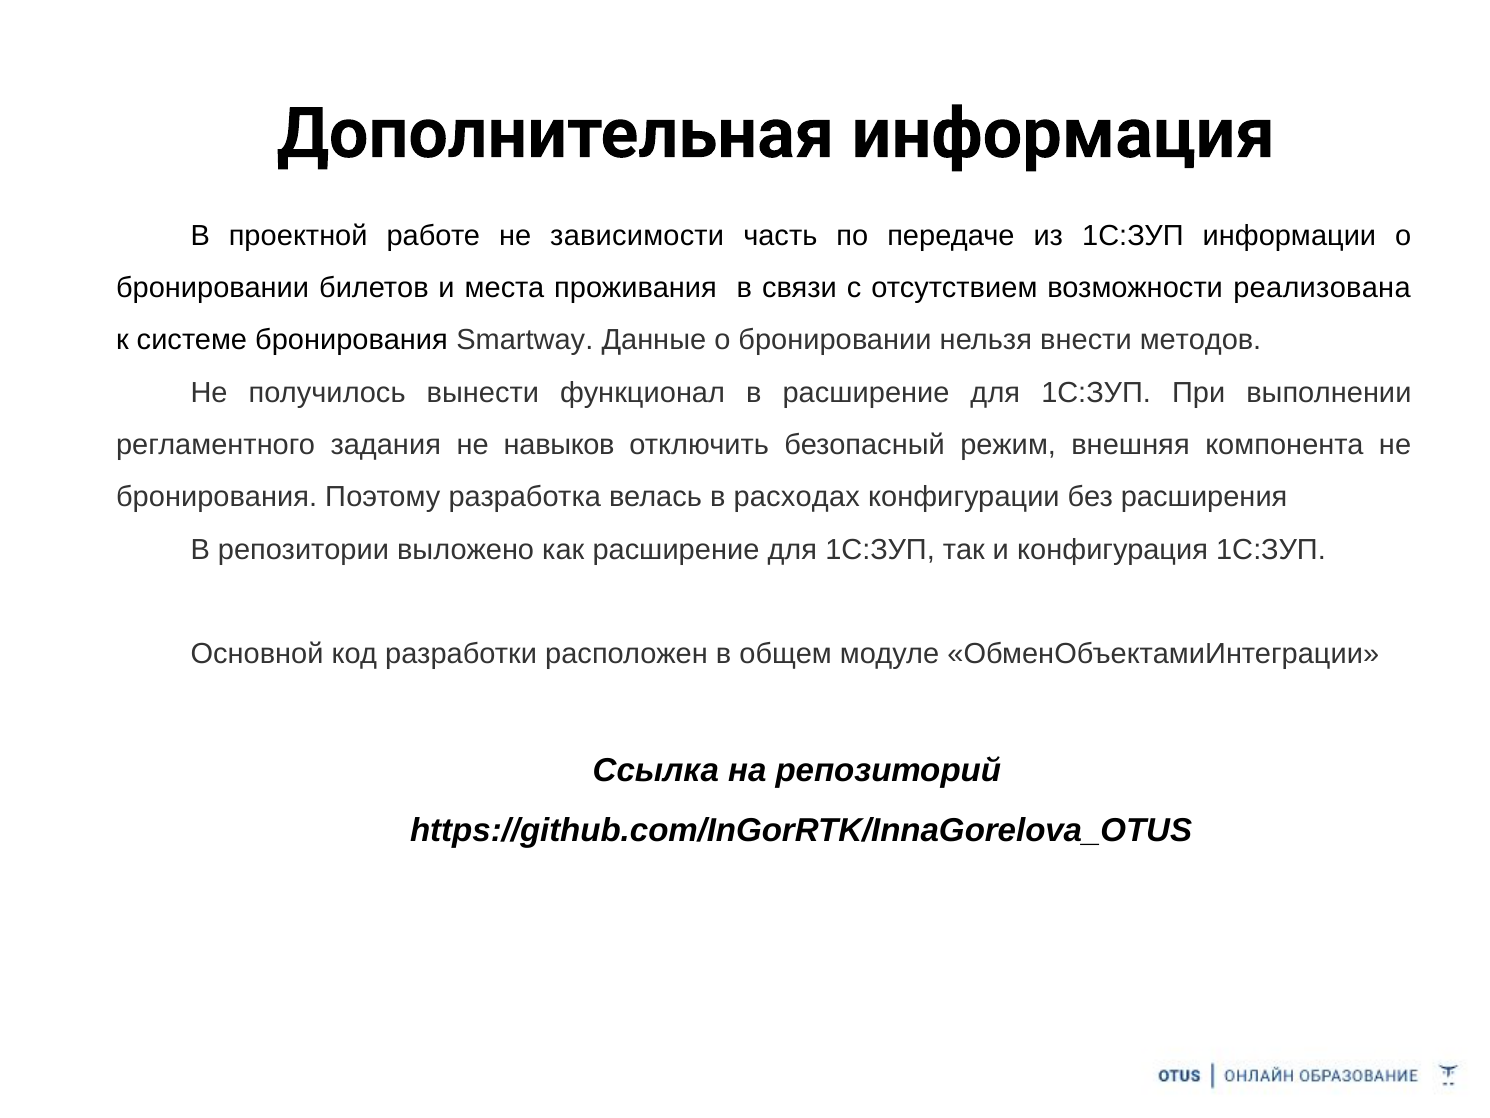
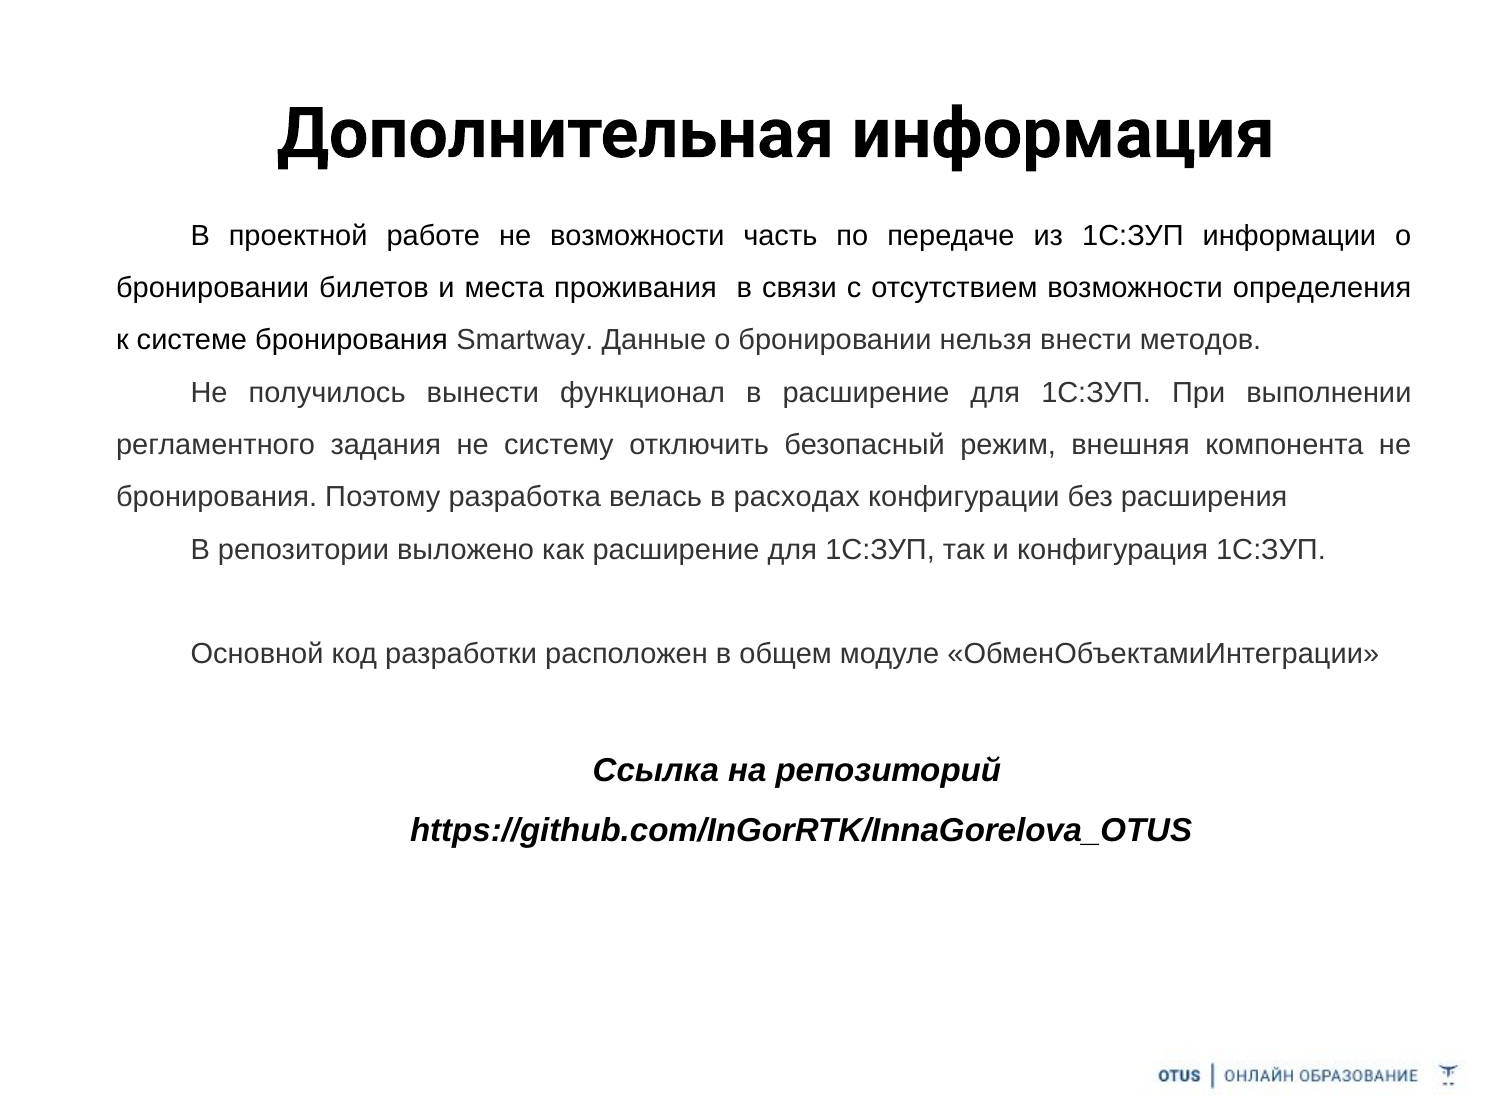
не зависимости: зависимости -> возможности (637, 236)
реализована: реализована -> определения (1322, 288)
навыков: навыков -> систему (559, 445)
